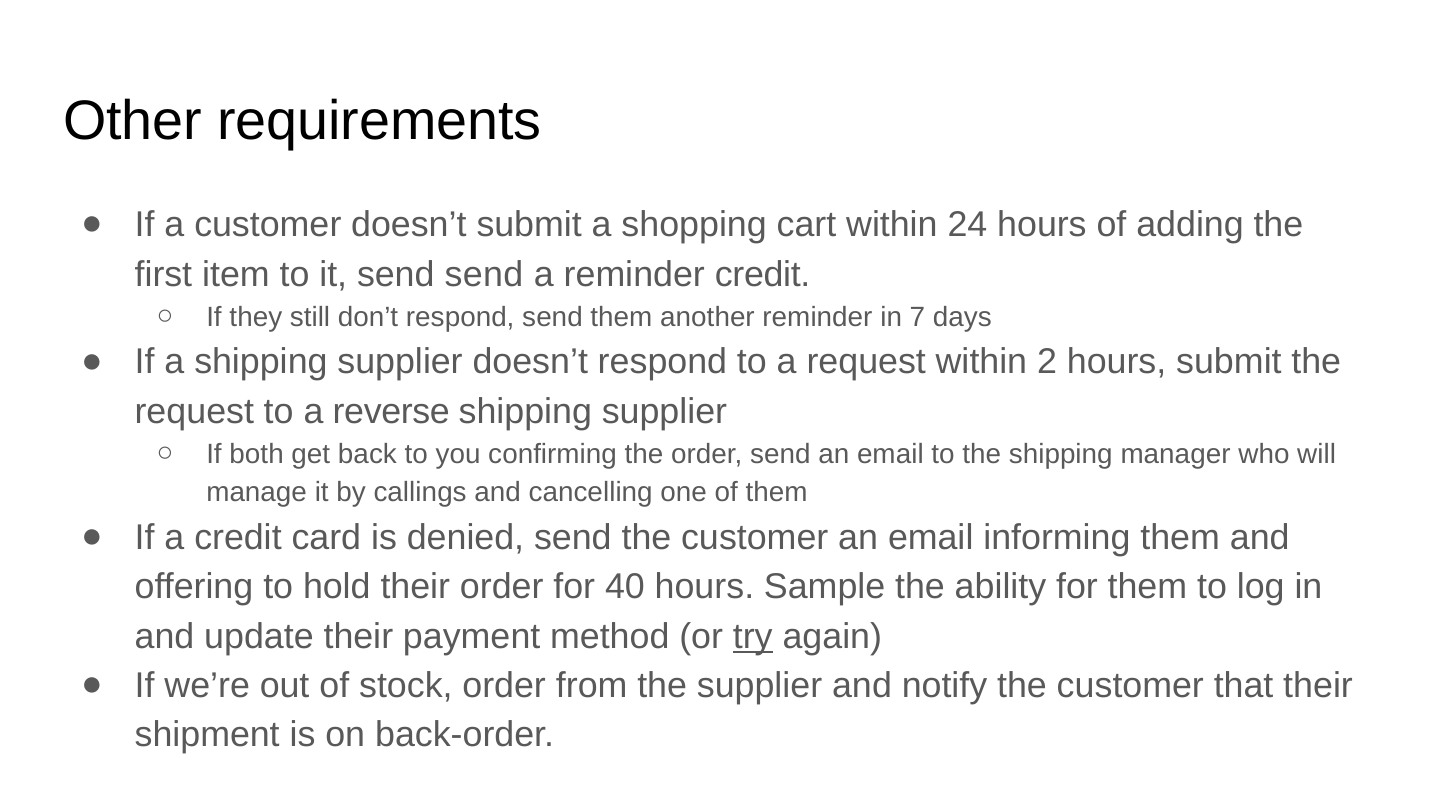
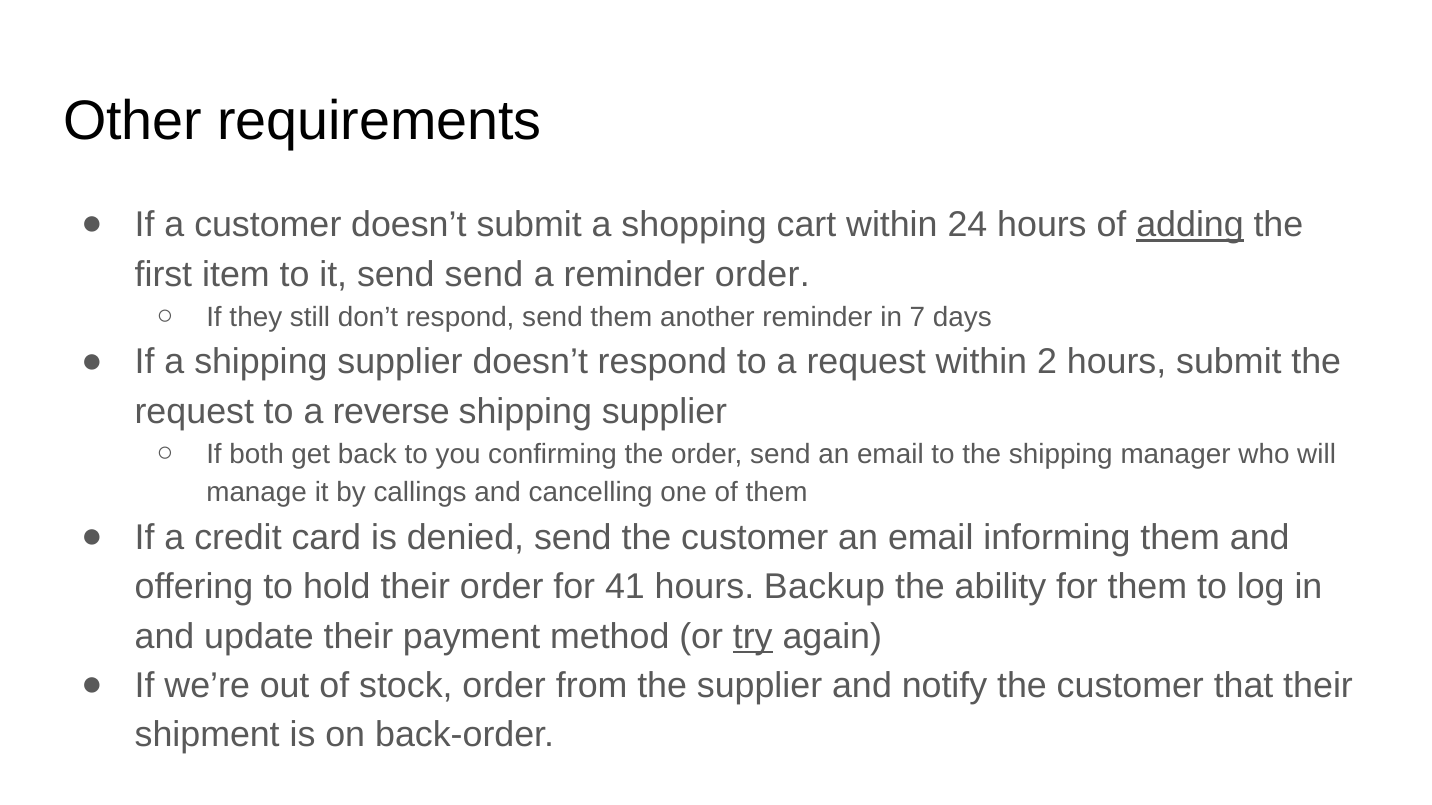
adding underline: none -> present (1190, 225)
reminder credit: credit -> order (762, 275)
40: 40 -> 41 (625, 587)
Sample: Sample -> Backup (824, 587)
